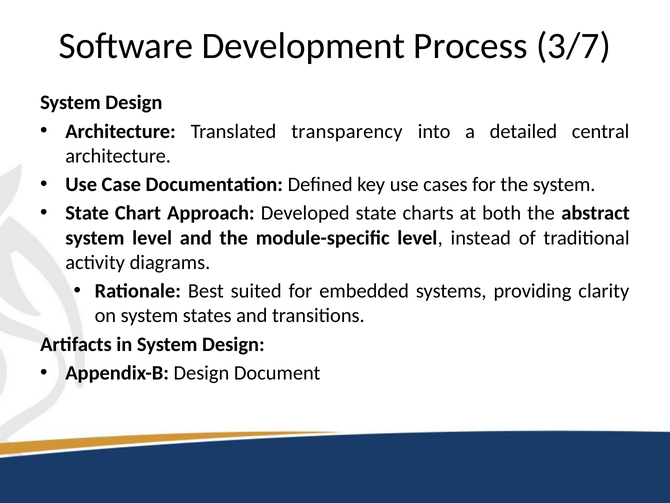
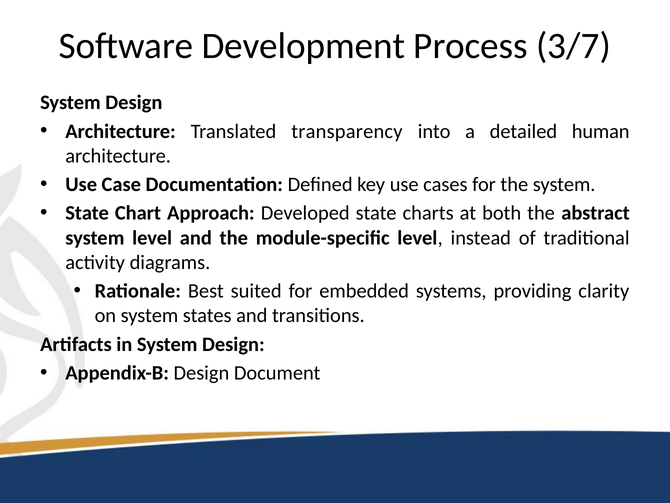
central: central -> human (601, 131)
